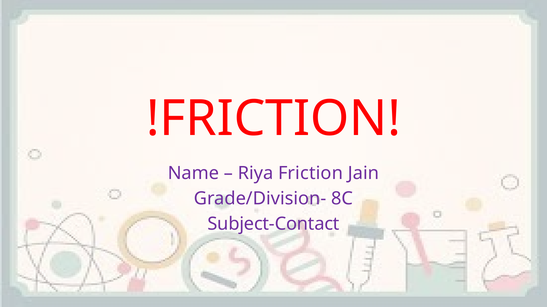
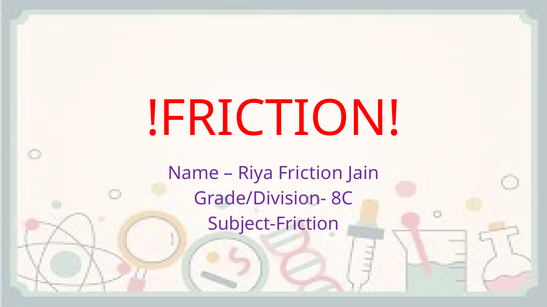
Subject-Contact: Subject-Contact -> Subject-Friction (273, 224)
